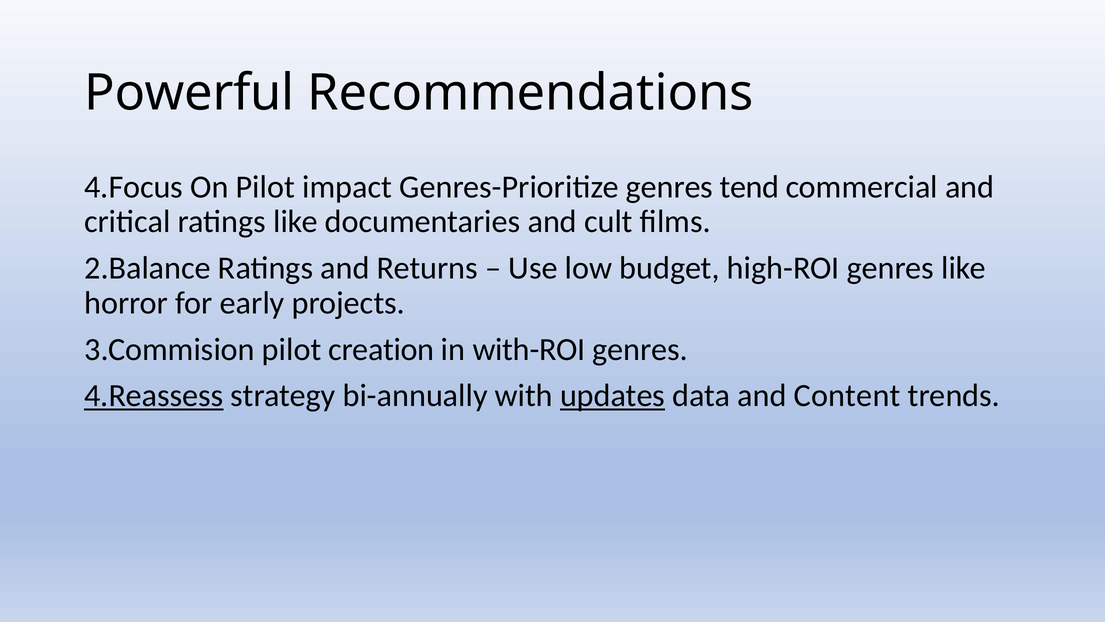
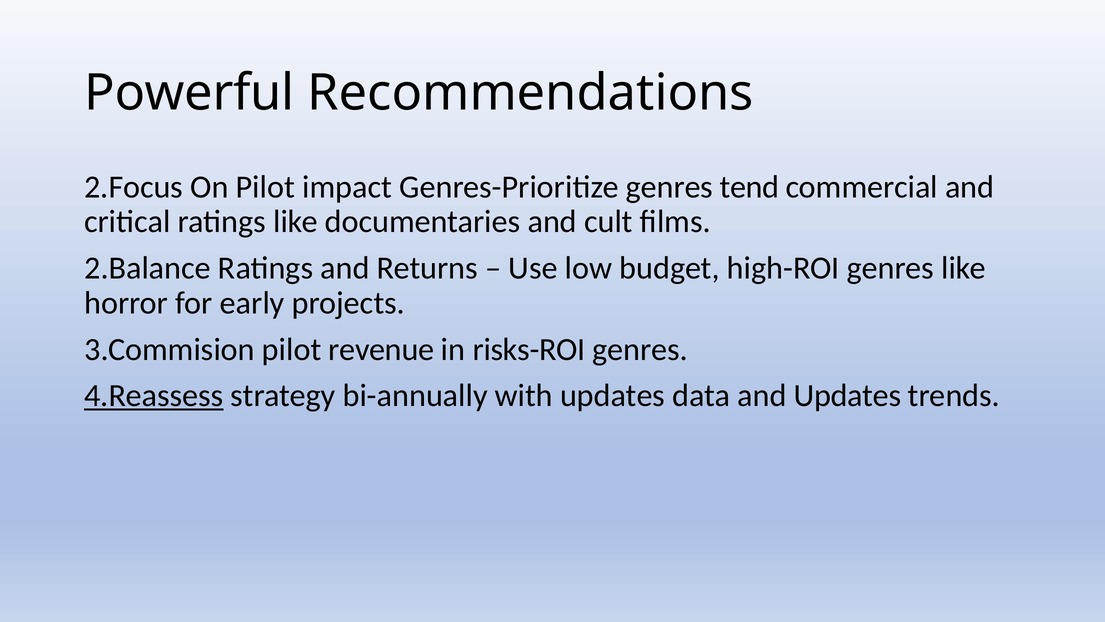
4.Focus: 4.Focus -> 2.Focus (134, 187)
creation: creation -> revenue (381, 349)
with-ROI: with-ROI -> risks-ROI (529, 349)
updates underline: present -> none (613, 395)
and Content: Content -> Updates (847, 395)
